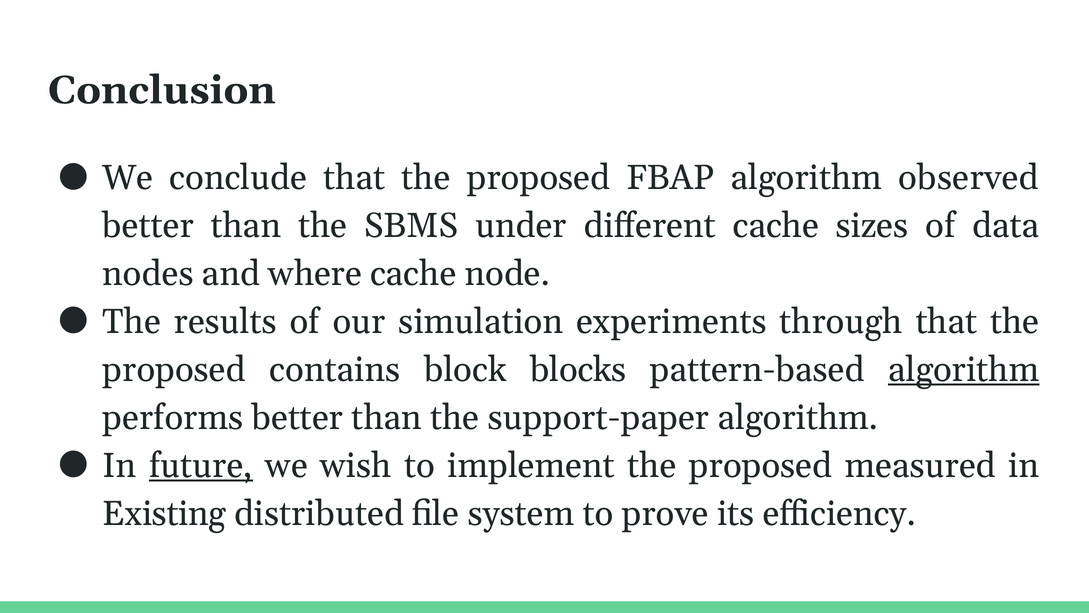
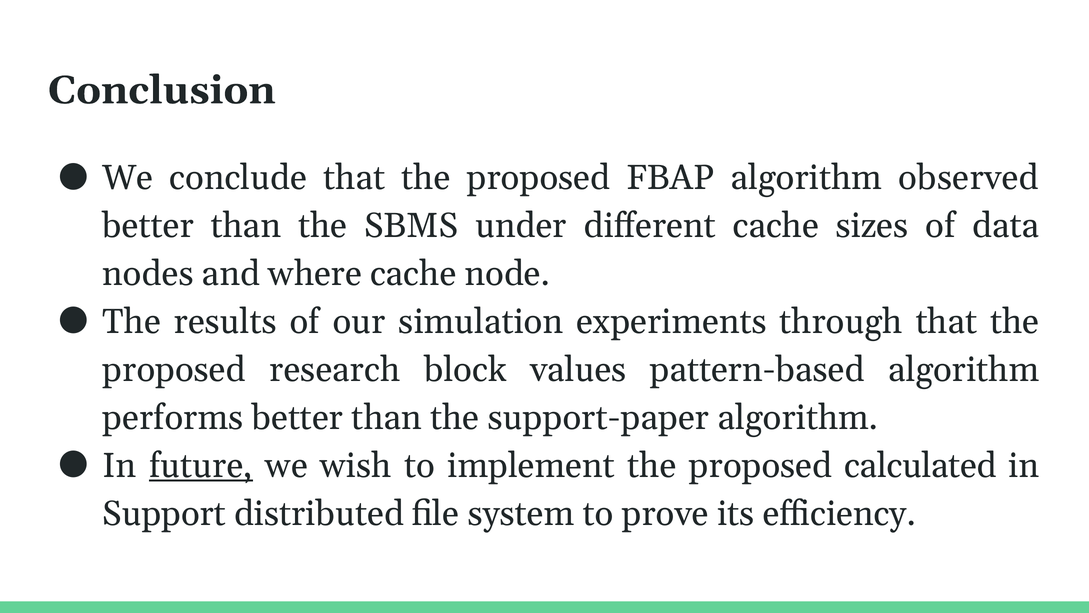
contains: contains -> research (335, 369)
blocks: blocks -> values (578, 369)
algorithm underline: present -> none (964, 369)
measured: measured -> calculated (920, 465)
Existing: Existing -> Support (164, 513)
